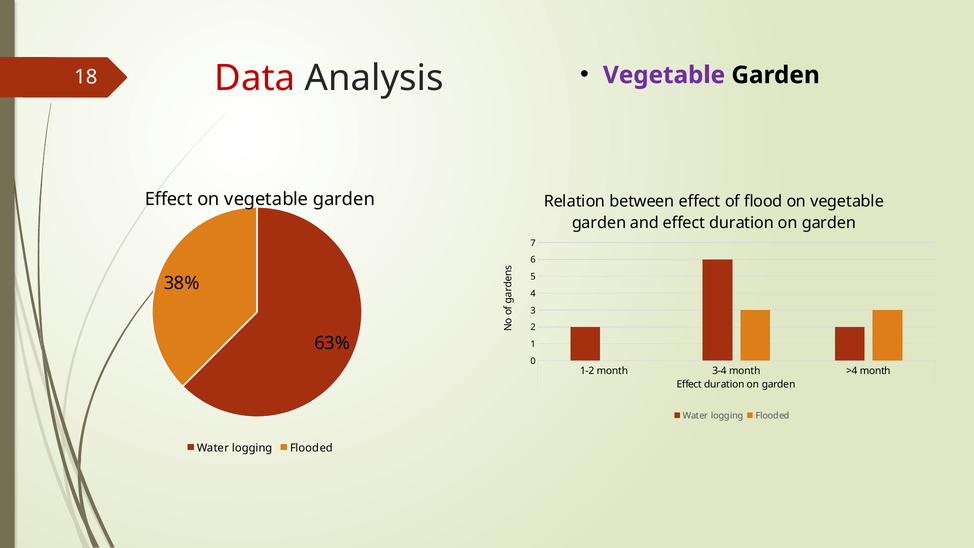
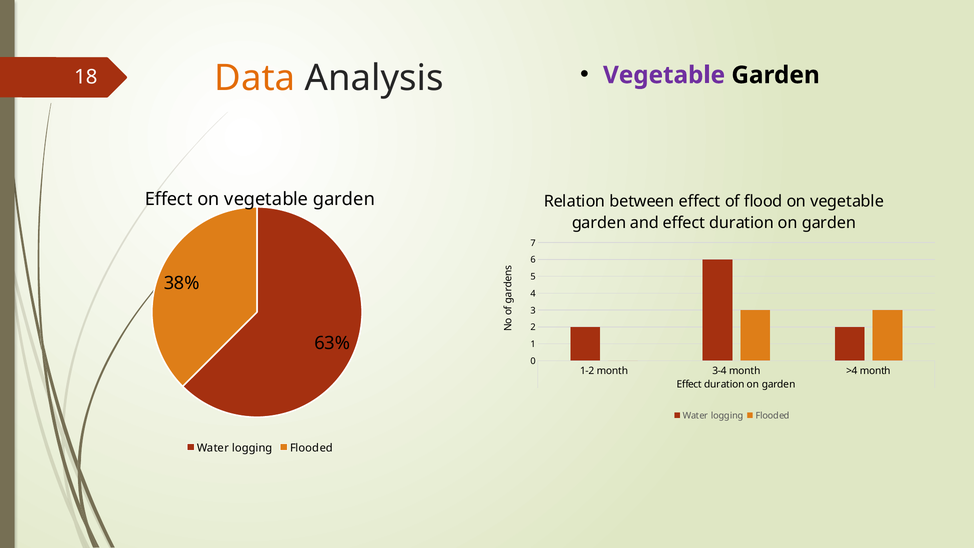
Data colour: red -> orange (255, 78)
